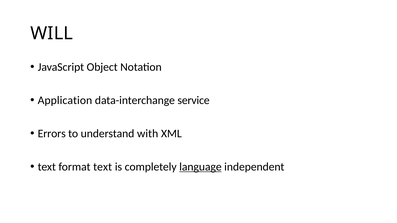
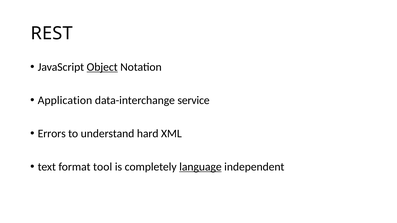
WILL: WILL -> REST (52, 33)
Object underline: none -> present (102, 67)
with: with -> hard (148, 134)
format text: text -> tool (103, 167)
